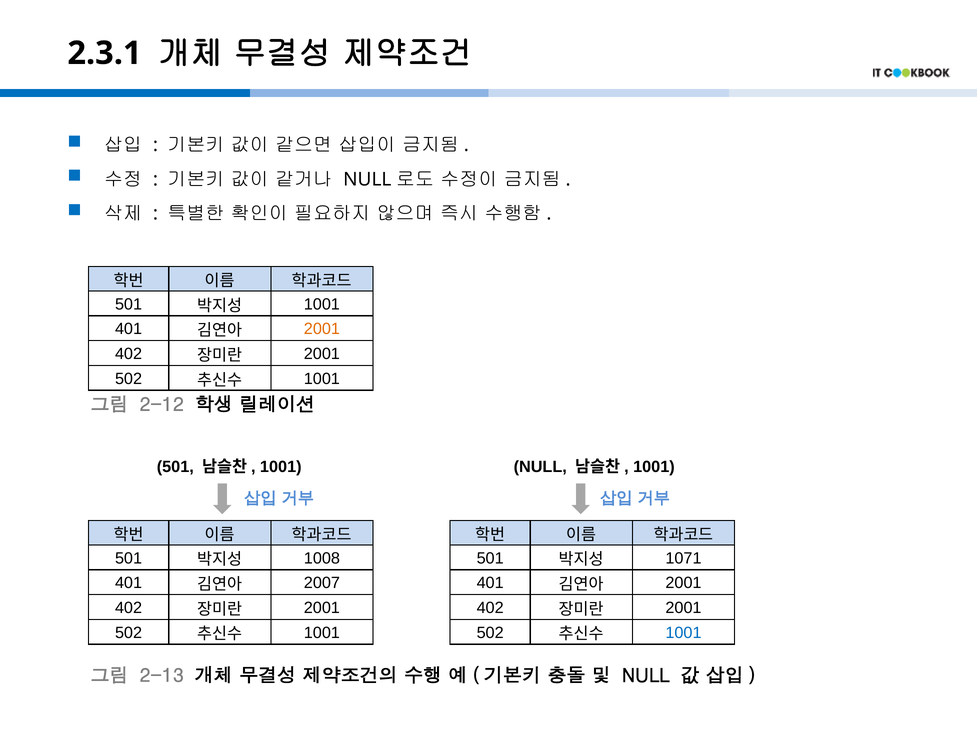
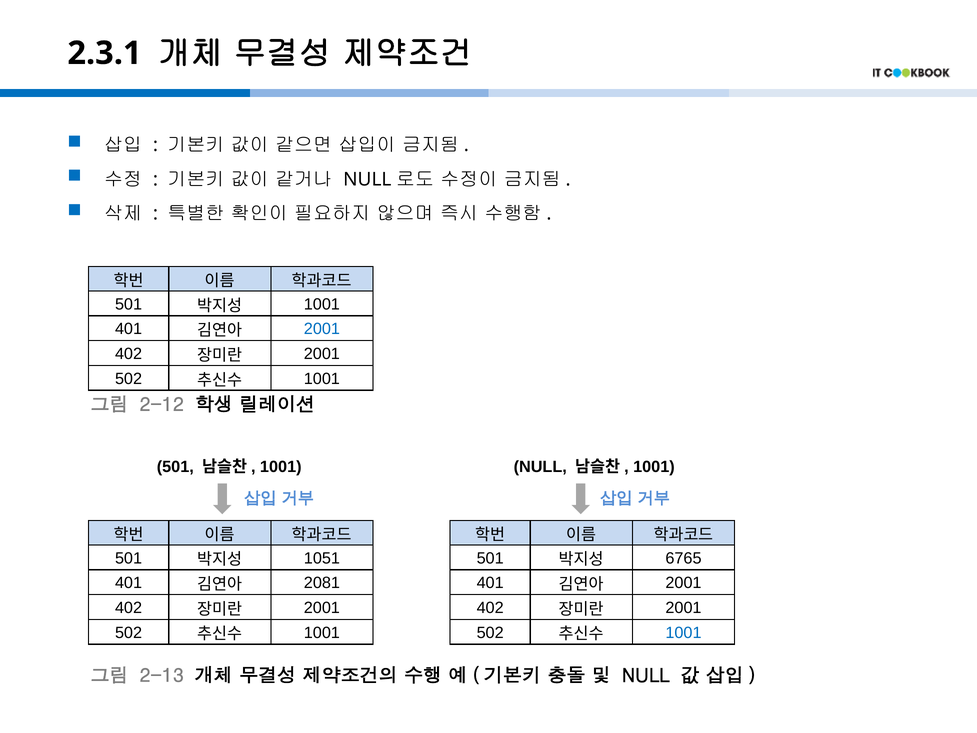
2001 colour: orange -> blue (322, 329)
1008: 1008 -> 1051 (322, 558)
1071: 1071 -> 6765 (684, 558)
2007: 2007 -> 2081 (322, 583)
